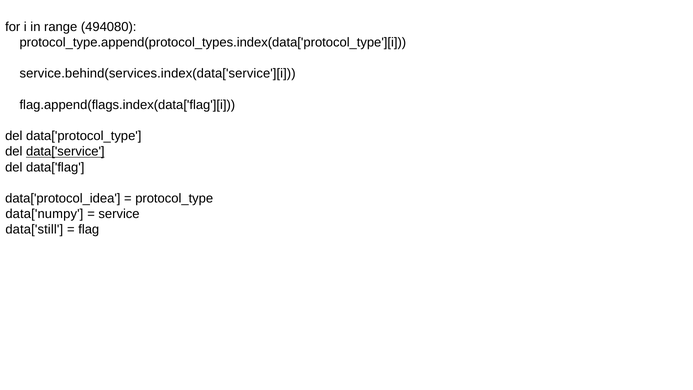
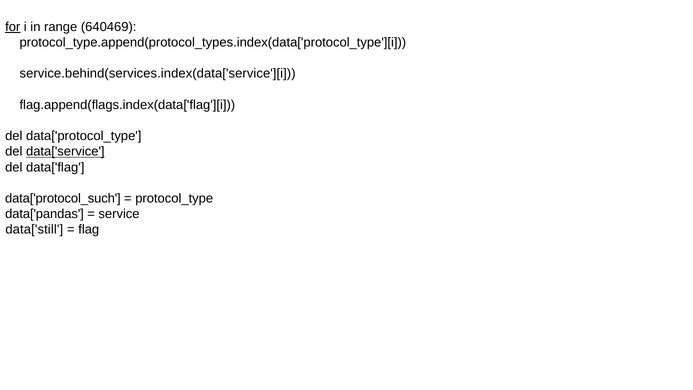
for underline: none -> present (13, 27)
494080: 494080 -> 640469 (109, 27)
data['protocol_idea: data['protocol_idea -> data['protocol_such (63, 198)
data['numpy: data['numpy -> data['pandas (44, 214)
